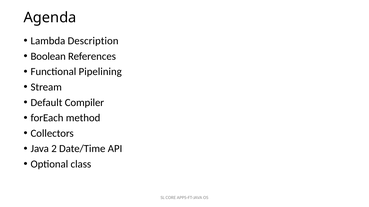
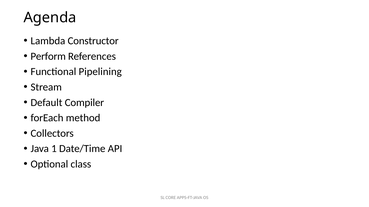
Description: Description -> Constructor (93, 41)
Boolean: Boolean -> Perform (48, 56)
2: 2 -> 1 (54, 149)
